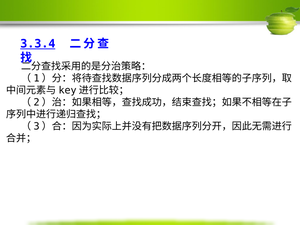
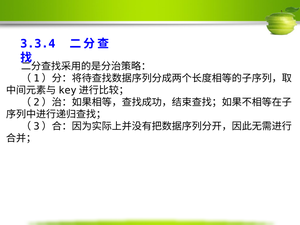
3.3.4 underline: present -> none (38, 44)
